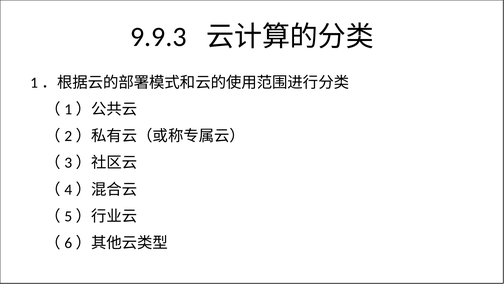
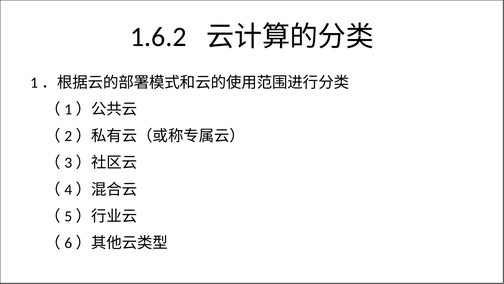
9.9.3: 9.9.3 -> 1.6.2 (158, 37)
